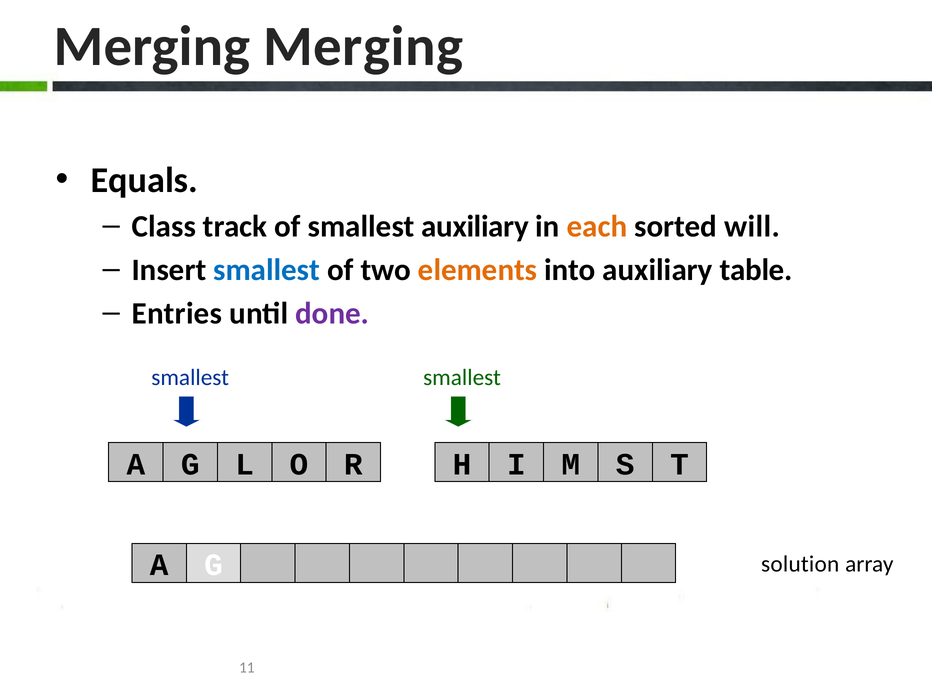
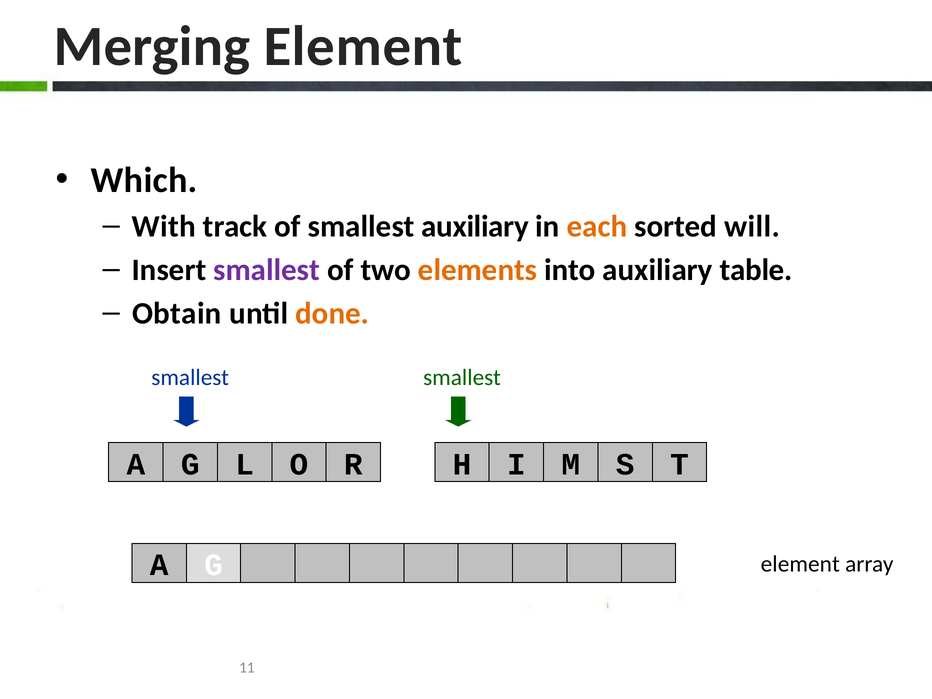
Merging Merging: Merging -> Element (363, 47)
Equals: Equals -> Which (144, 180)
Class: Class -> With (164, 226)
smallest colour: blue -> purple (267, 270)
Entries: Entries -> Obtain (177, 313)
done colour: purple -> orange (332, 313)
solution: solution -> element (800, 564)
